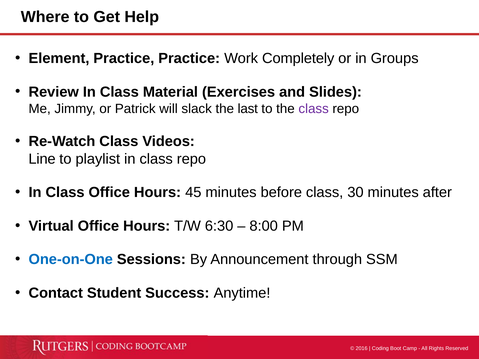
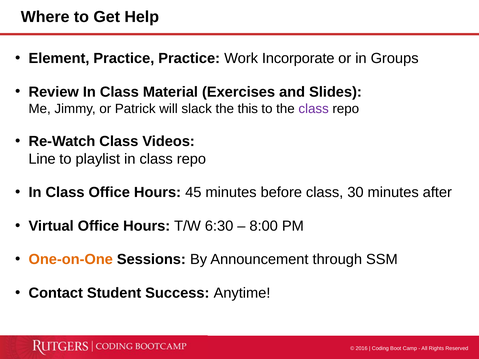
Completely: Completely -> Incorporate (298, 58)
last: last -> this (248, 109)
One-on-One colour: blue -> orange (71, 260)
